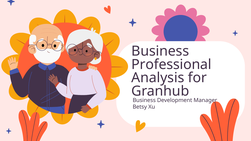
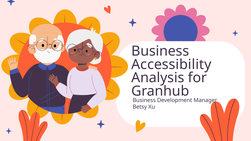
Professional: Professional -> Accessibility (171, 65)
